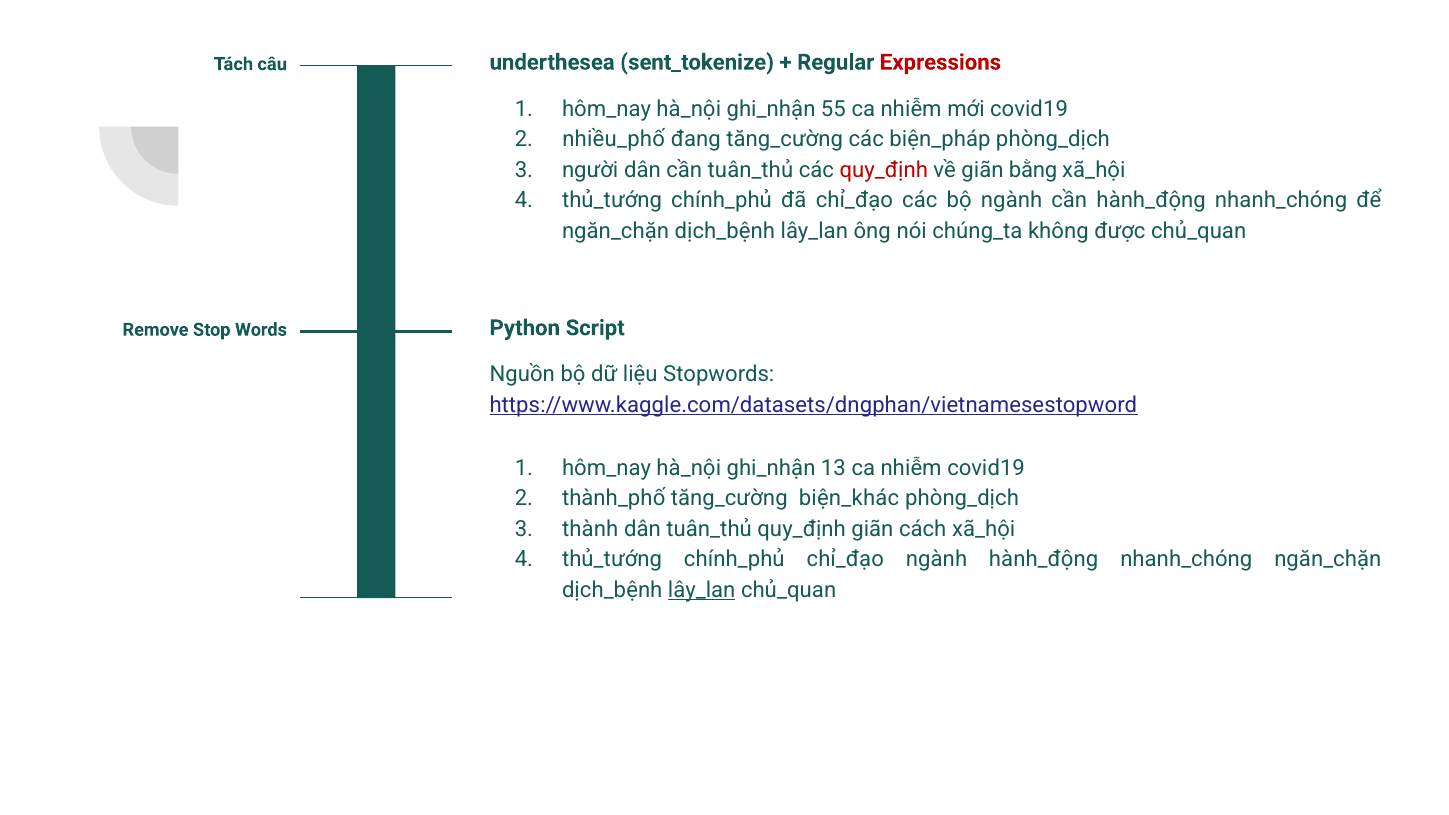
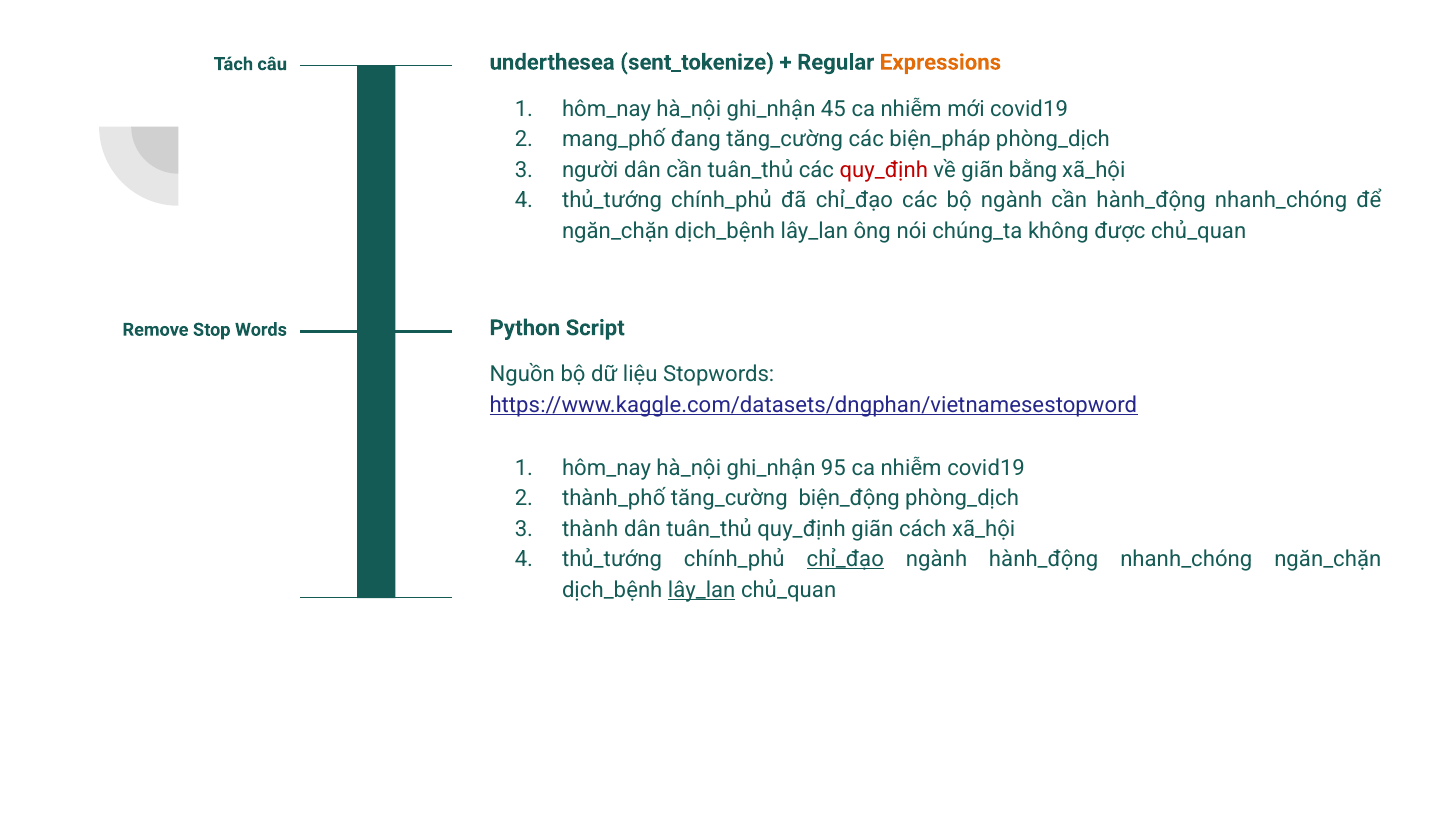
Expressions colour: red -> orange (940, 62)
55: 55 -> 45 (833, 109)
nhiều_phố: nhiều_phố -> mang_phố (614, 139)
13: 13 -> 95 (833, 468)
biện_khác: biện_khác -> biện_động (849, 498)
chỉ_đạo underline: none -> present (845, 559)
